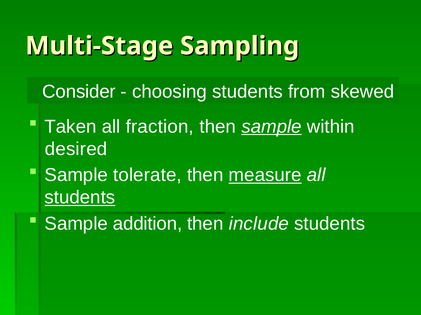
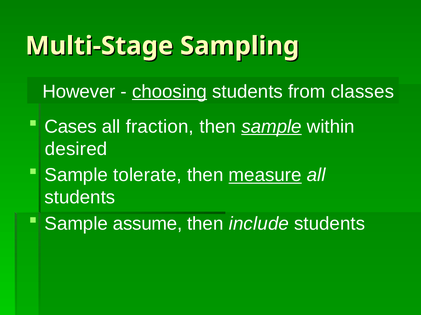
Consider: Consider -> However (79, 92)
choosing underline: none -> present (170, 92)
skewed: skewed -> classes (362, 92)
Taken: Taken -> Cases (71, 127)
students underline: present -> none (80, 198)
addition: addition -> assume (148, 224)
